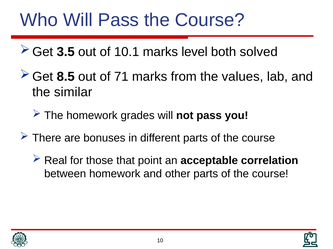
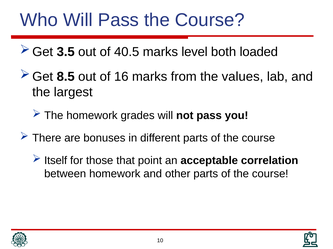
10.1: 10.1 -> 40.5 (127, 52)
solved: solved -> loaded (259, 52)
71: 71 -> 16 (121, 77)
similar: similar -> largest (73, 92)
Real: Real -> Itself (56, 161)
